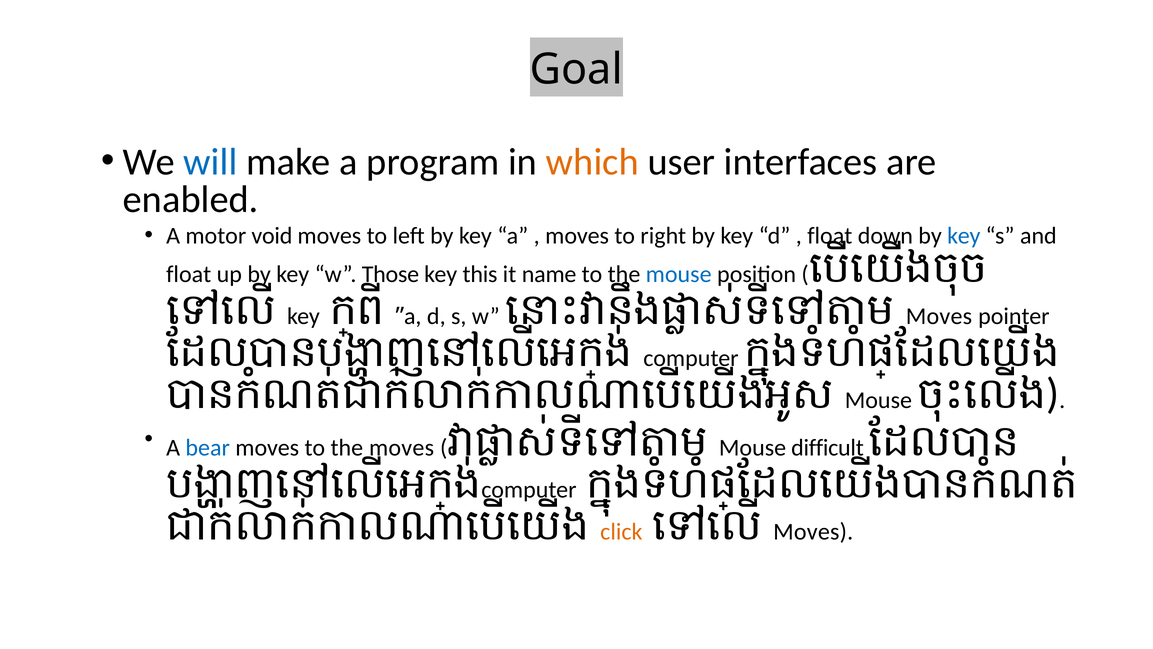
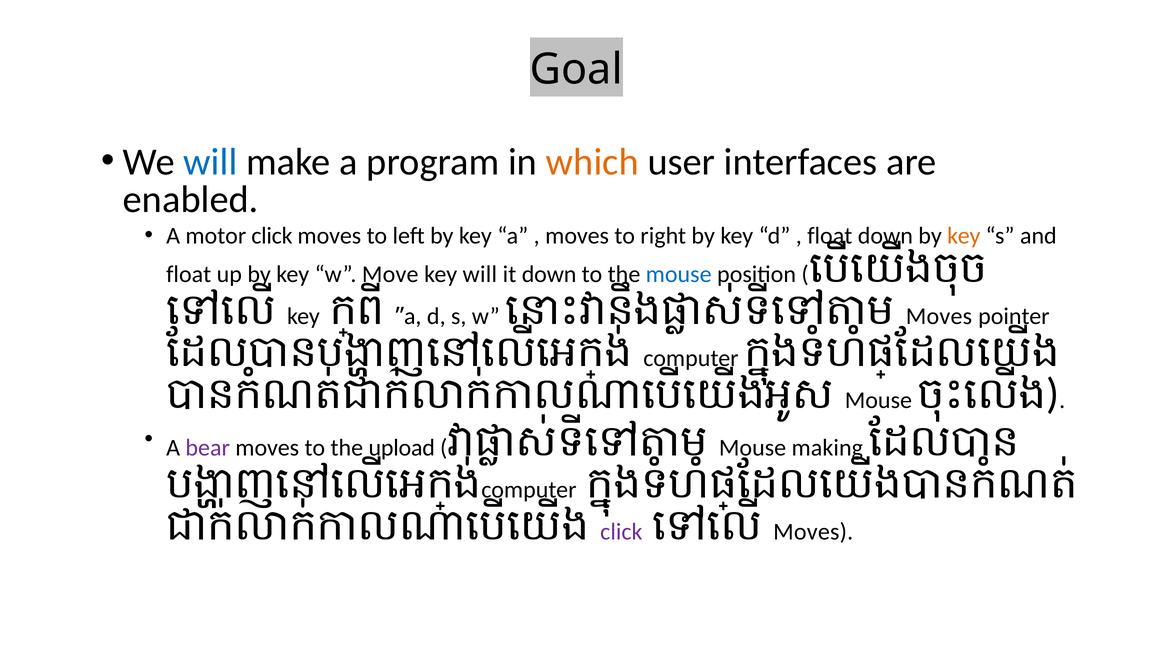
motor void: void -> click (272, 236)
key colour: blue -> orange (964, 236)
Those: Those -> Move (390, 274)
key this: this -> will (480, 274)
it name: name -> down (549, 274)
bear colour: blue -> purple (208, 447)
the moves: moves -> upload (402, 447)
difficult: difficult -> making (827, 447)
click colour: orange -> purple (621, 532)
